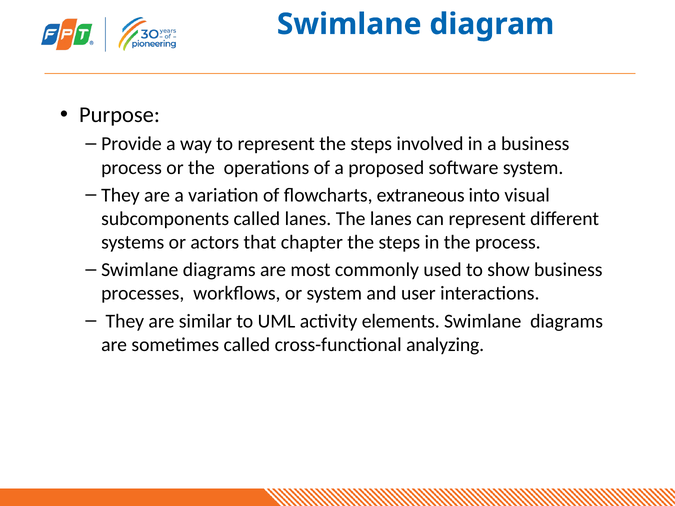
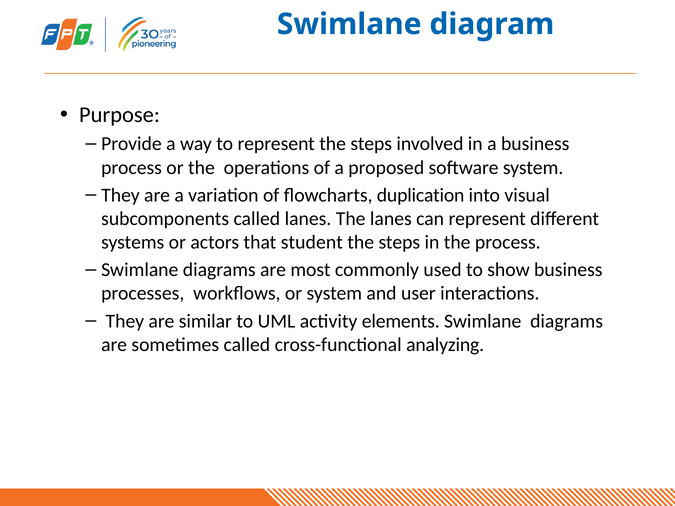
extraneous: extraneous -> duplication (421, 195)
chapter: chapter -> student (312, 242)
